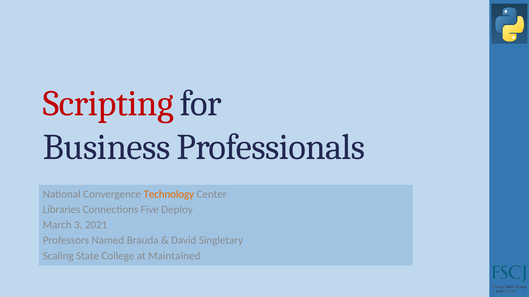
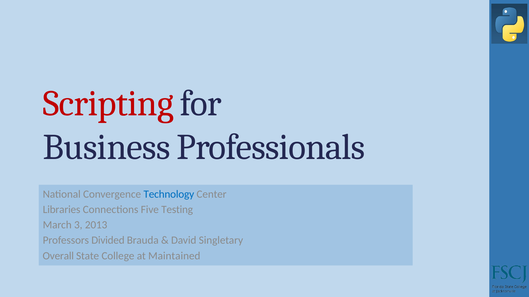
Technology colour: orange -> blue (169, 195)
Deploy: Deploy -> Testing (177, 210)
2021: 2021 -> 2013 (96, 225)
Named: Named -> Divided (108, 241)
Scaling: Scaling -> Overall (58, 256)
